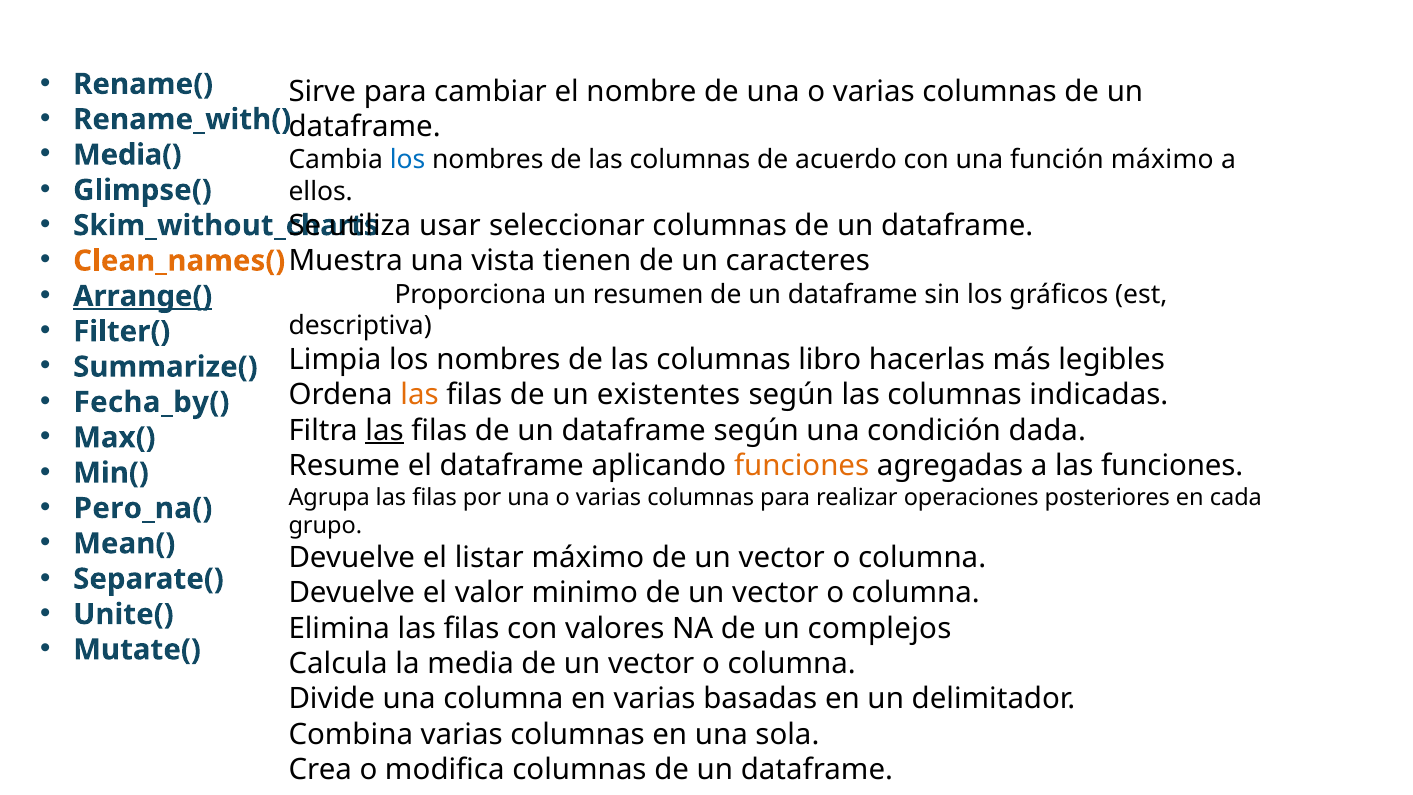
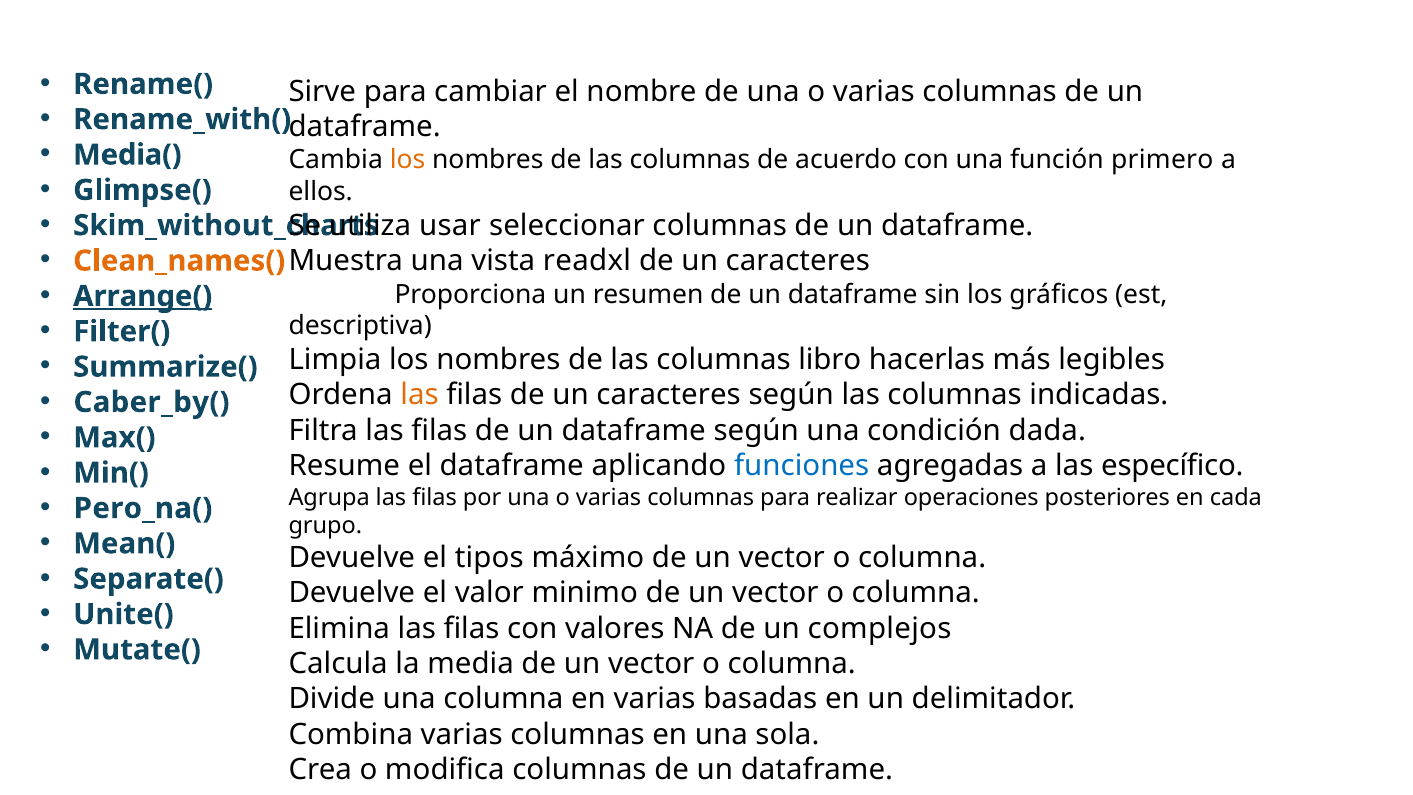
los colour: blue -> orange (407, 160)
función máximo: máximo -> primero (1162, 160)
tienen: tienen -> readxl (587, 261)
Fecha_by(: Fecha_by( -> Caber_by( (152, 402)
filas de un existentes: existentes -> caracteres (669, 395)
las underline: present -> none (385, 430)
funciones colour: orange -> blue (802, 466)
las funciones: funciones -> específico (1172, 466)
listar: listar -> tipos (489, 558)
